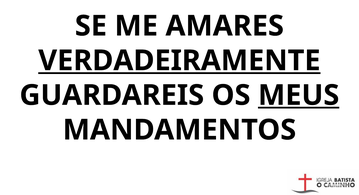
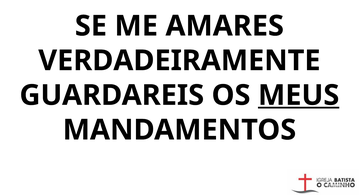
VERDADEIRAMENTE underline: present -> none (179, 61)
